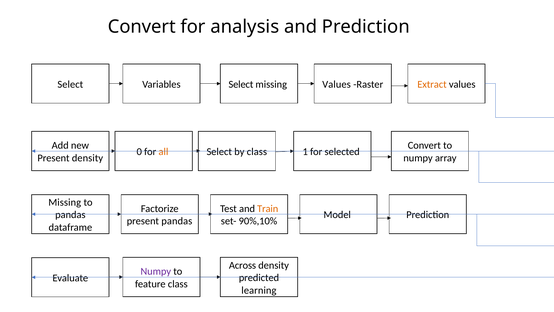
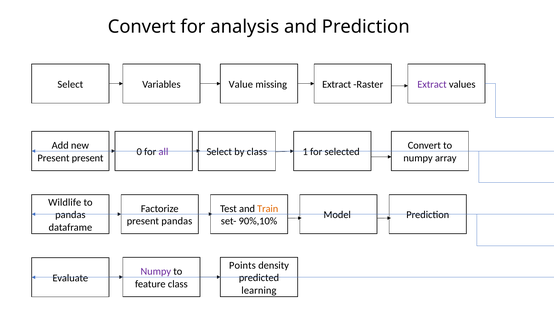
Variables Select: Select -> Value (241, 84)
missing Values: Values -> Extract (337, 84)
Extract colour: orange -> purple (432, 84)
all colour: orange -> purple (163, 152)
Present density: density -> present (88, 158)
Missing: Missing -> Wildlife (65, 202)
Across: Across -> Points (242, 265)
